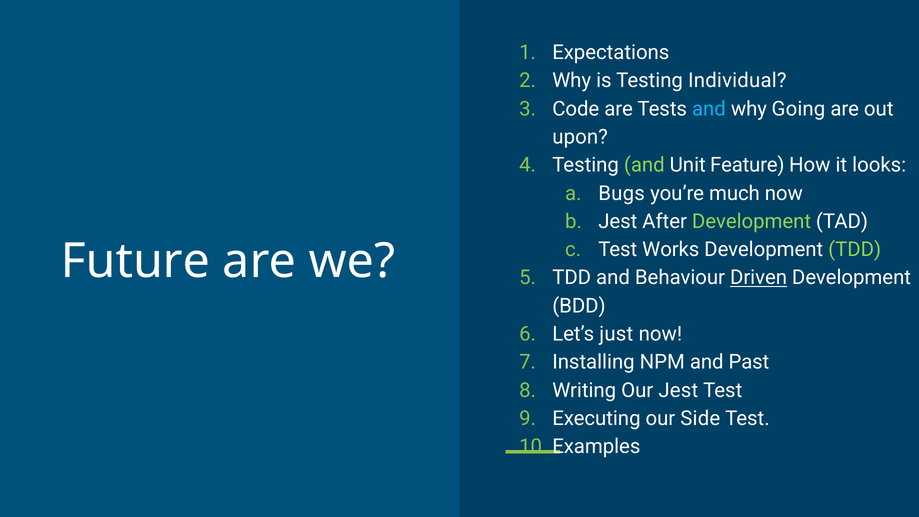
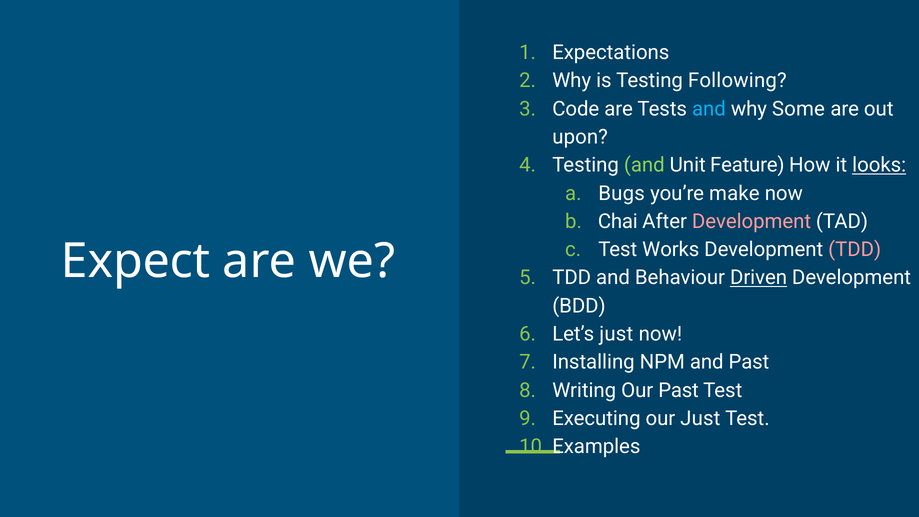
Individual: Individual -> Following (737, 81)
Going: Going -> Some (798, 109)
looks underline: none -> present (879, 165)
much: much -> make (734, 193)
Jest: Jest -> Chai (618, 221)
Development colour: light green -> pink (752, 221)
TDD colour: light green -> pink (855, 250)
Future: Future -> Expect (136, 261)
Our Jest: Jest -> Past (679, 390)
our Side: Side -> Just (700, 418)
